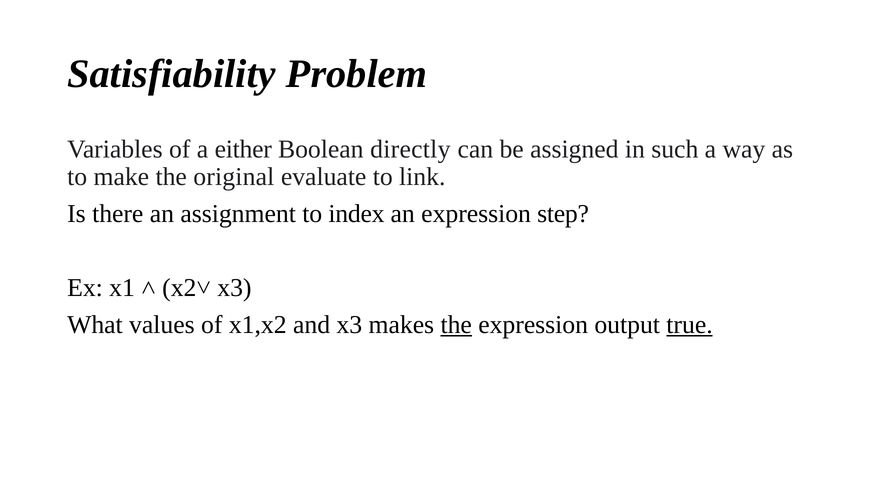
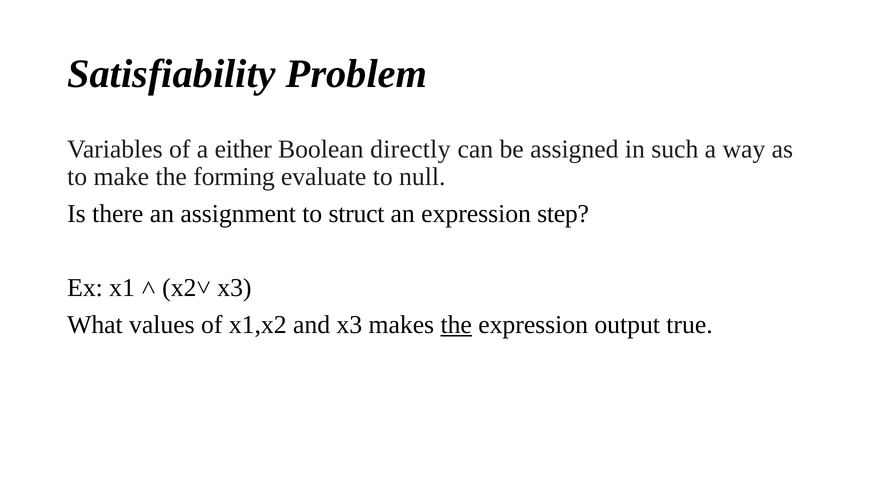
original: original -> forming (234, 177)
link: link -> null (422, 177)
index: index -> struct (357, 214)
true underline: present -> none (690, 325)
